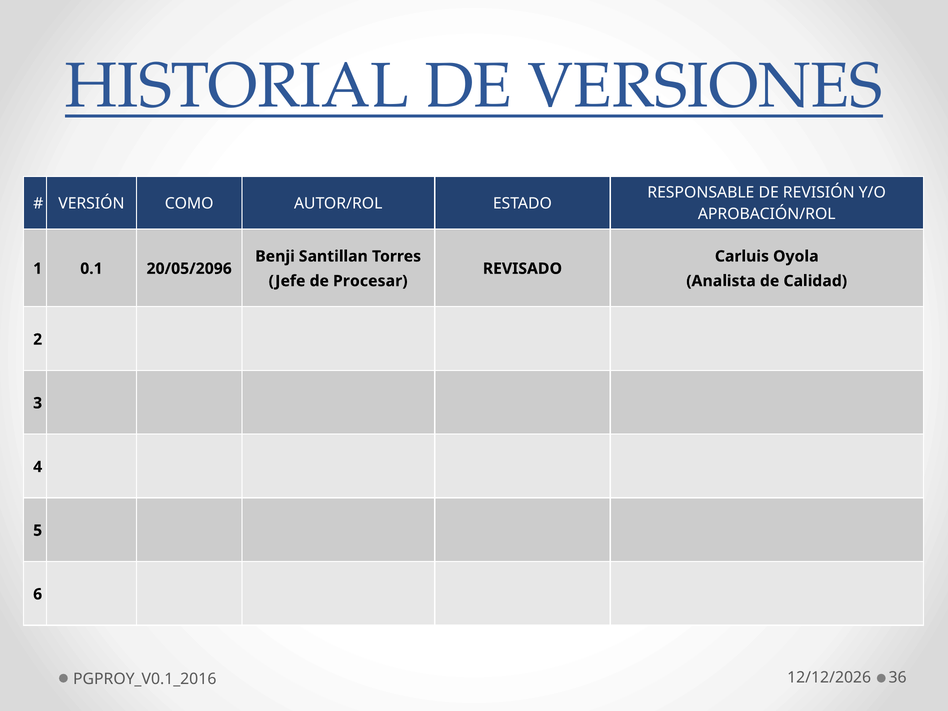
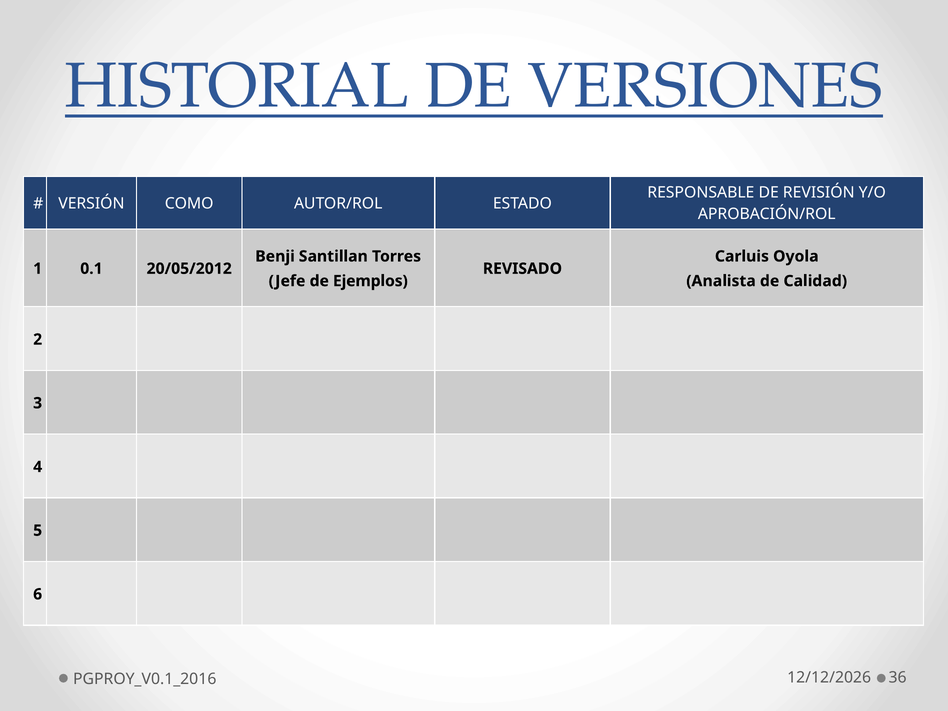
20/05/2096: 20/05/2096 -> 20/05/2012 (189, 269)
Procesar: Procesar -> Ejemplos (370, 281)
